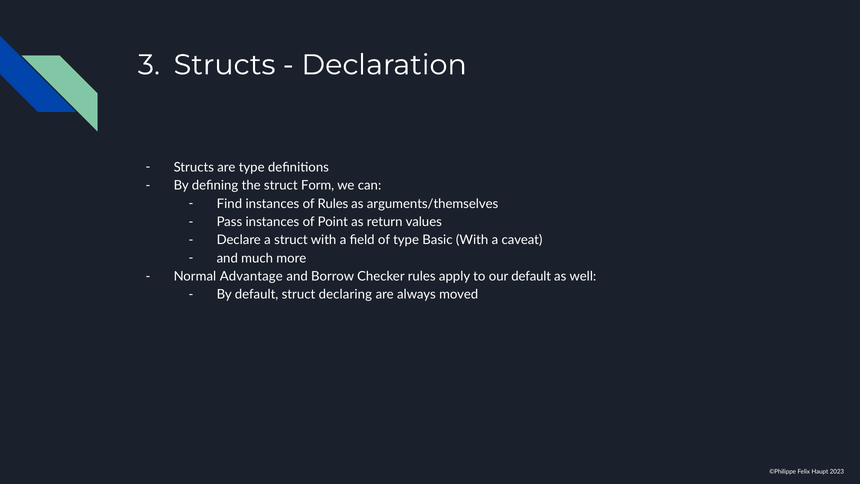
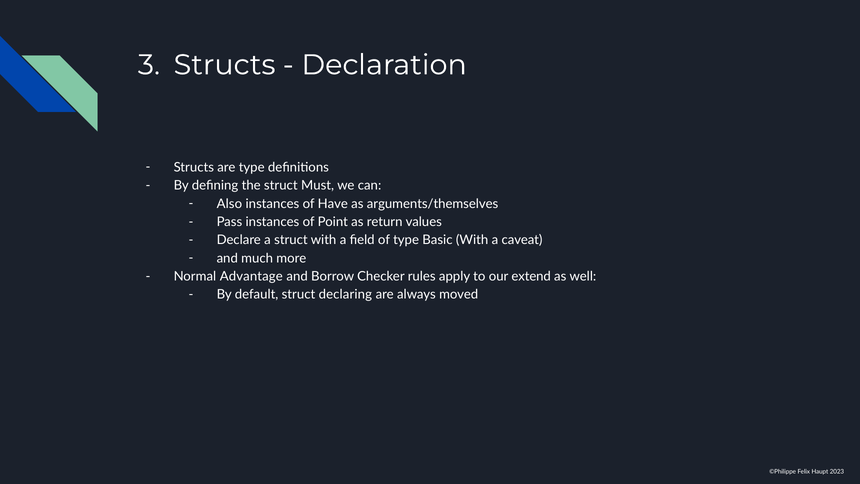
Form: Form -> Must (318, 185)
Find: Find -> Also (229, 204)
of Rules: Rules -> Have (333, 204)
our default: default -> extend (531, 276)
